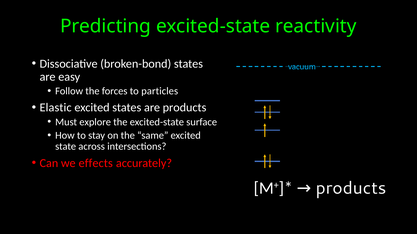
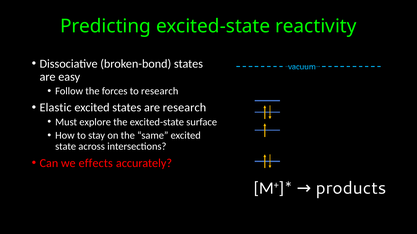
to particles: particles -> research (160, 91)
are products: products -> research (184, 108)
